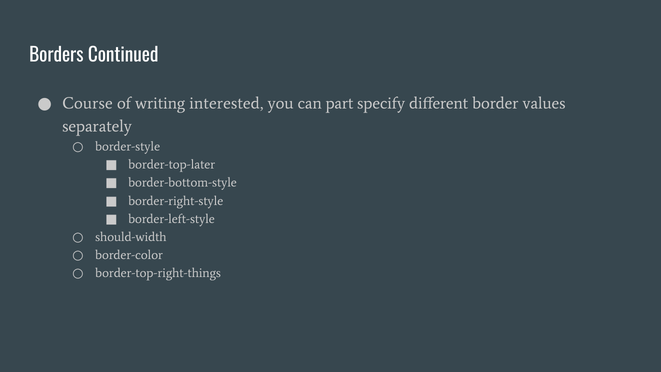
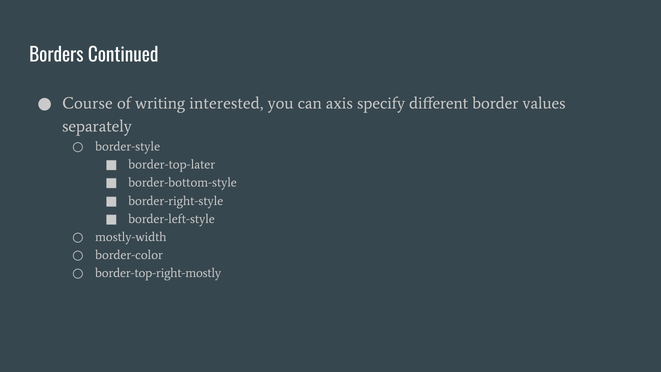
part: part -> axis (339, 103)
should-width: should-width -> mostly-width (131, 237)
border-top-right-things: border-top-right-things -> border-top-right-mostly (158, 273)
